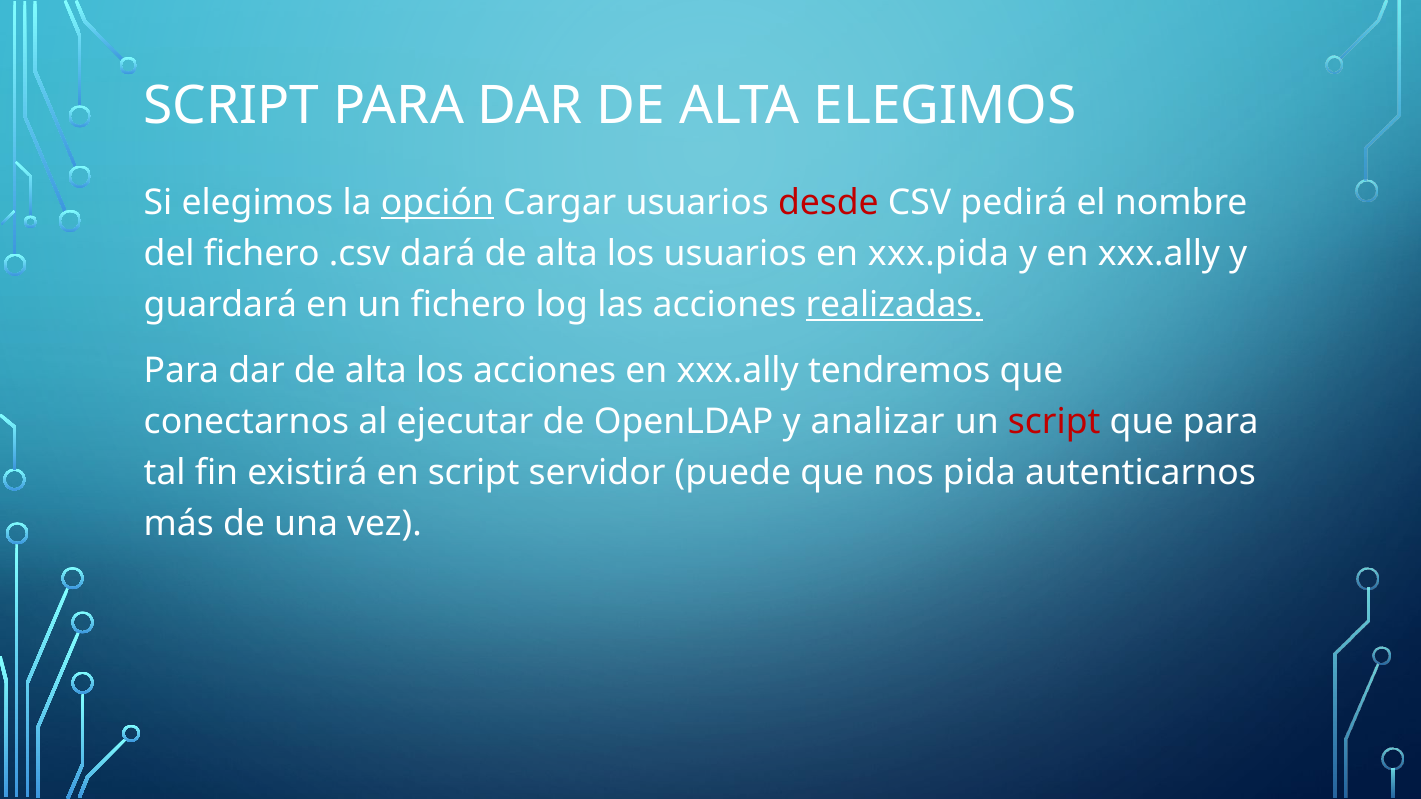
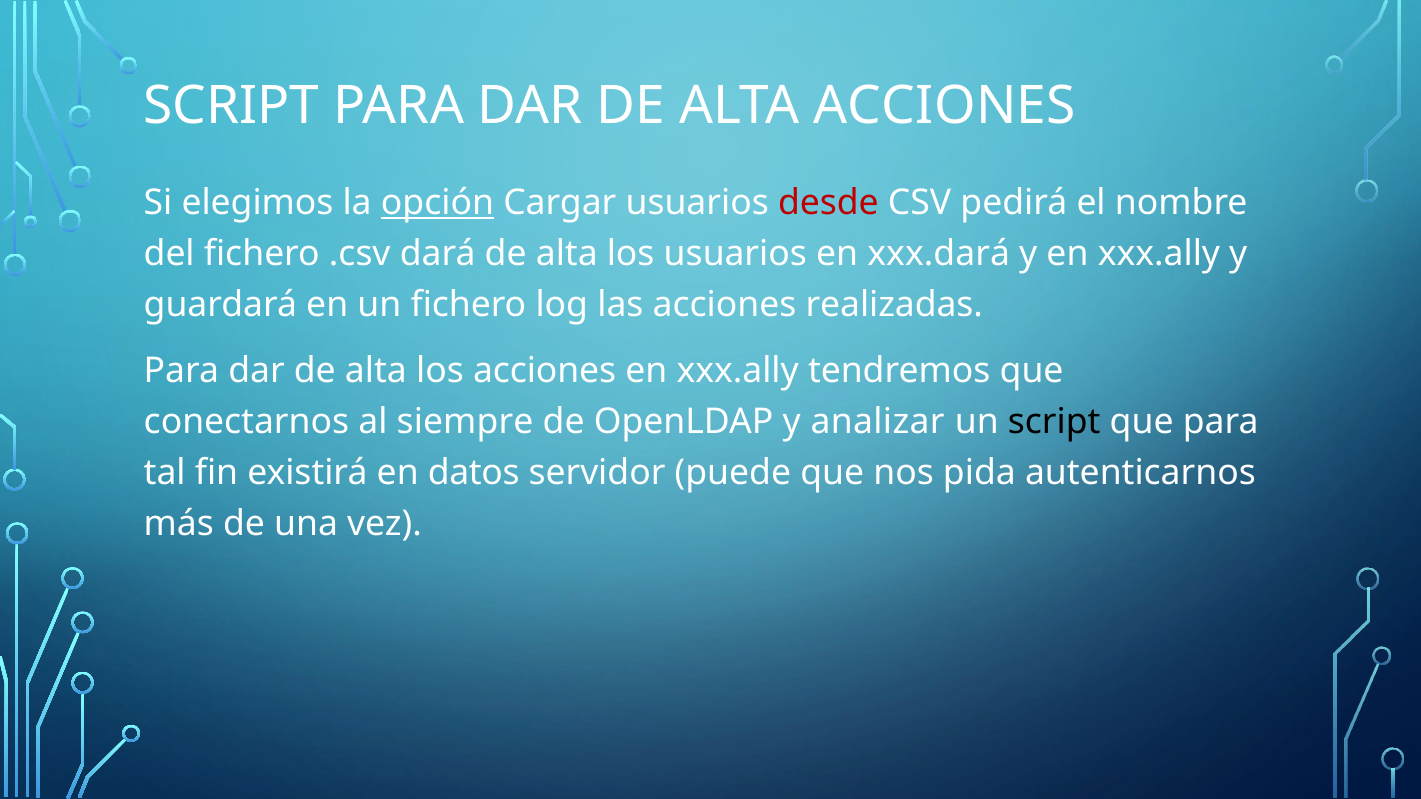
ALTA ELEGIMOS: ELEGIMOS -> ACCIONES (945, 106)
xxx.pida: xxx.pida -> xxx.dará (939, 254)
realizadas underline: present -> none (894, 305)
ejecutar: ejecutar -> siempre (465, 422)
script colour: red -> black (1054, 422)
en script: script -> datos (474, 473)
